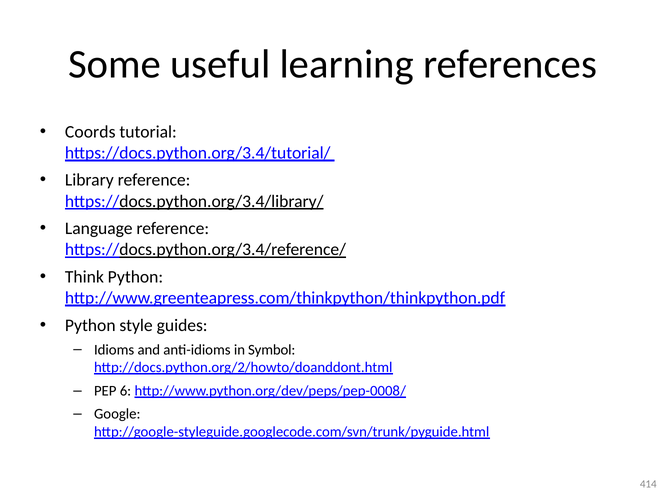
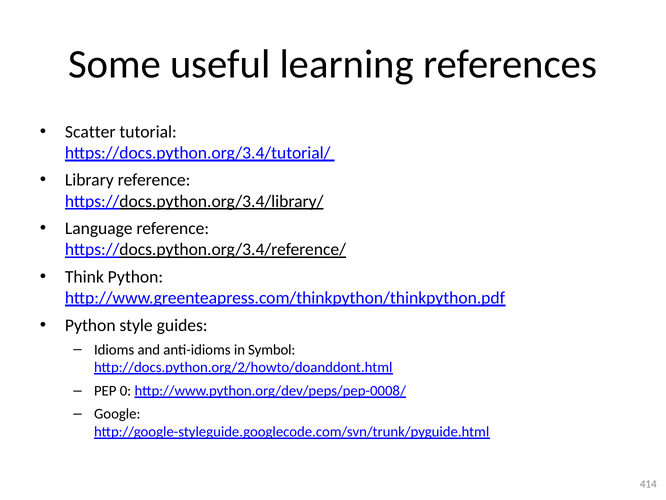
Coords: Coords -> Scatter (90, 132)
6: 6 -> 0 (125, 390)
